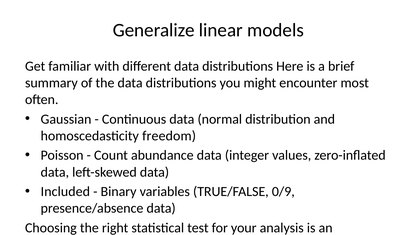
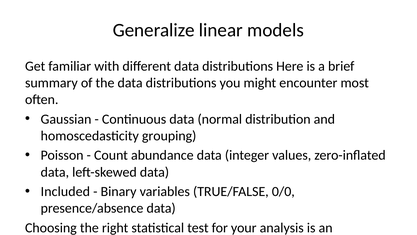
freedom: freedom -> grouping (169, 136)
0/9: 0/9 -> 0/0 (283, 191)
